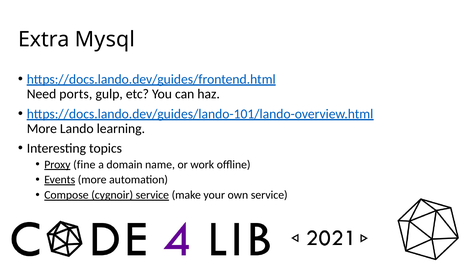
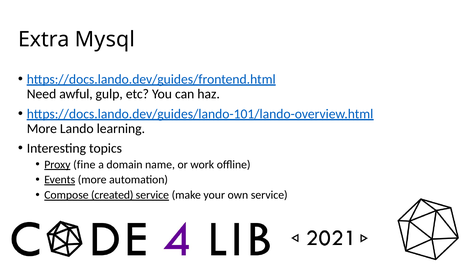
ports: ports -> awful (76, 94)
cygnoir: cygnoir -> created (112, 195)
